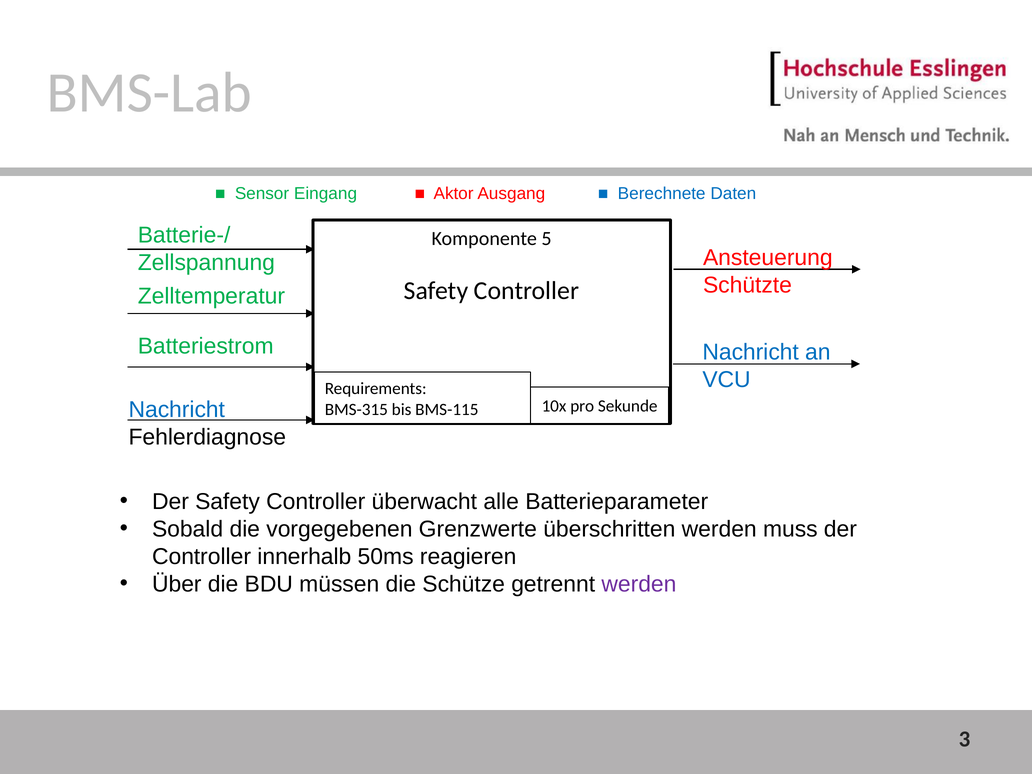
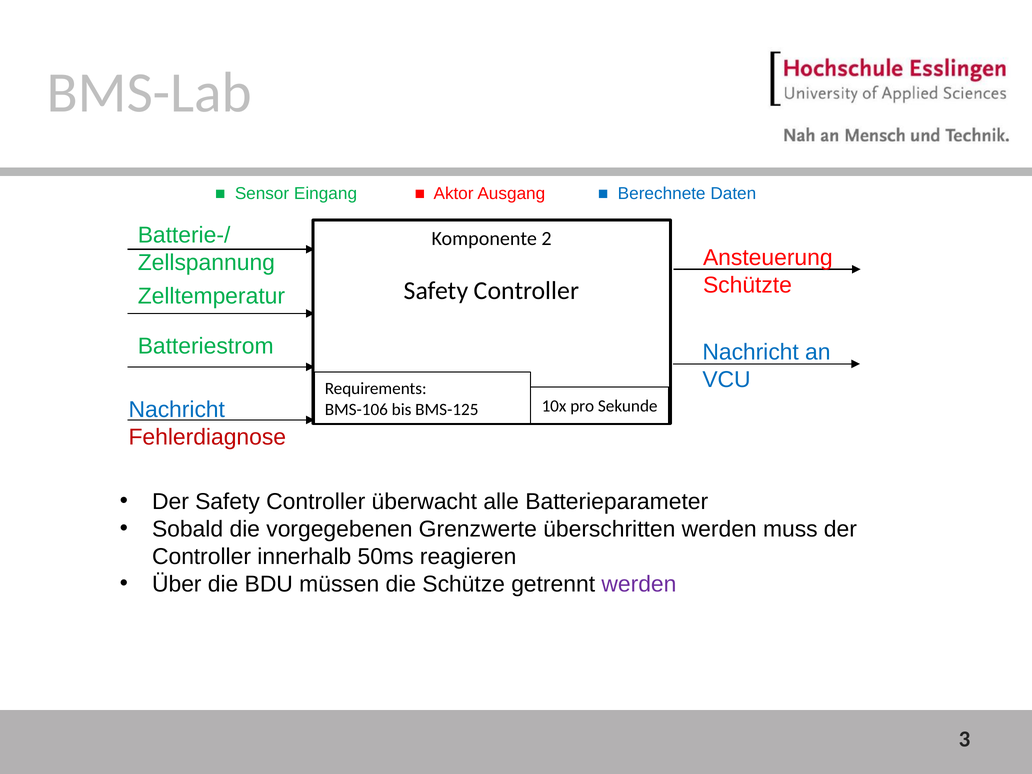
5: 5 -> 2 (546, 239)
BMS-315: BMS-315 -> BMS-106 (356, 409)
BMS-115: BMS-115 -> BMS-125 (447, 409)
Fehlerdiagnose colour: black -> red (207, 437)
